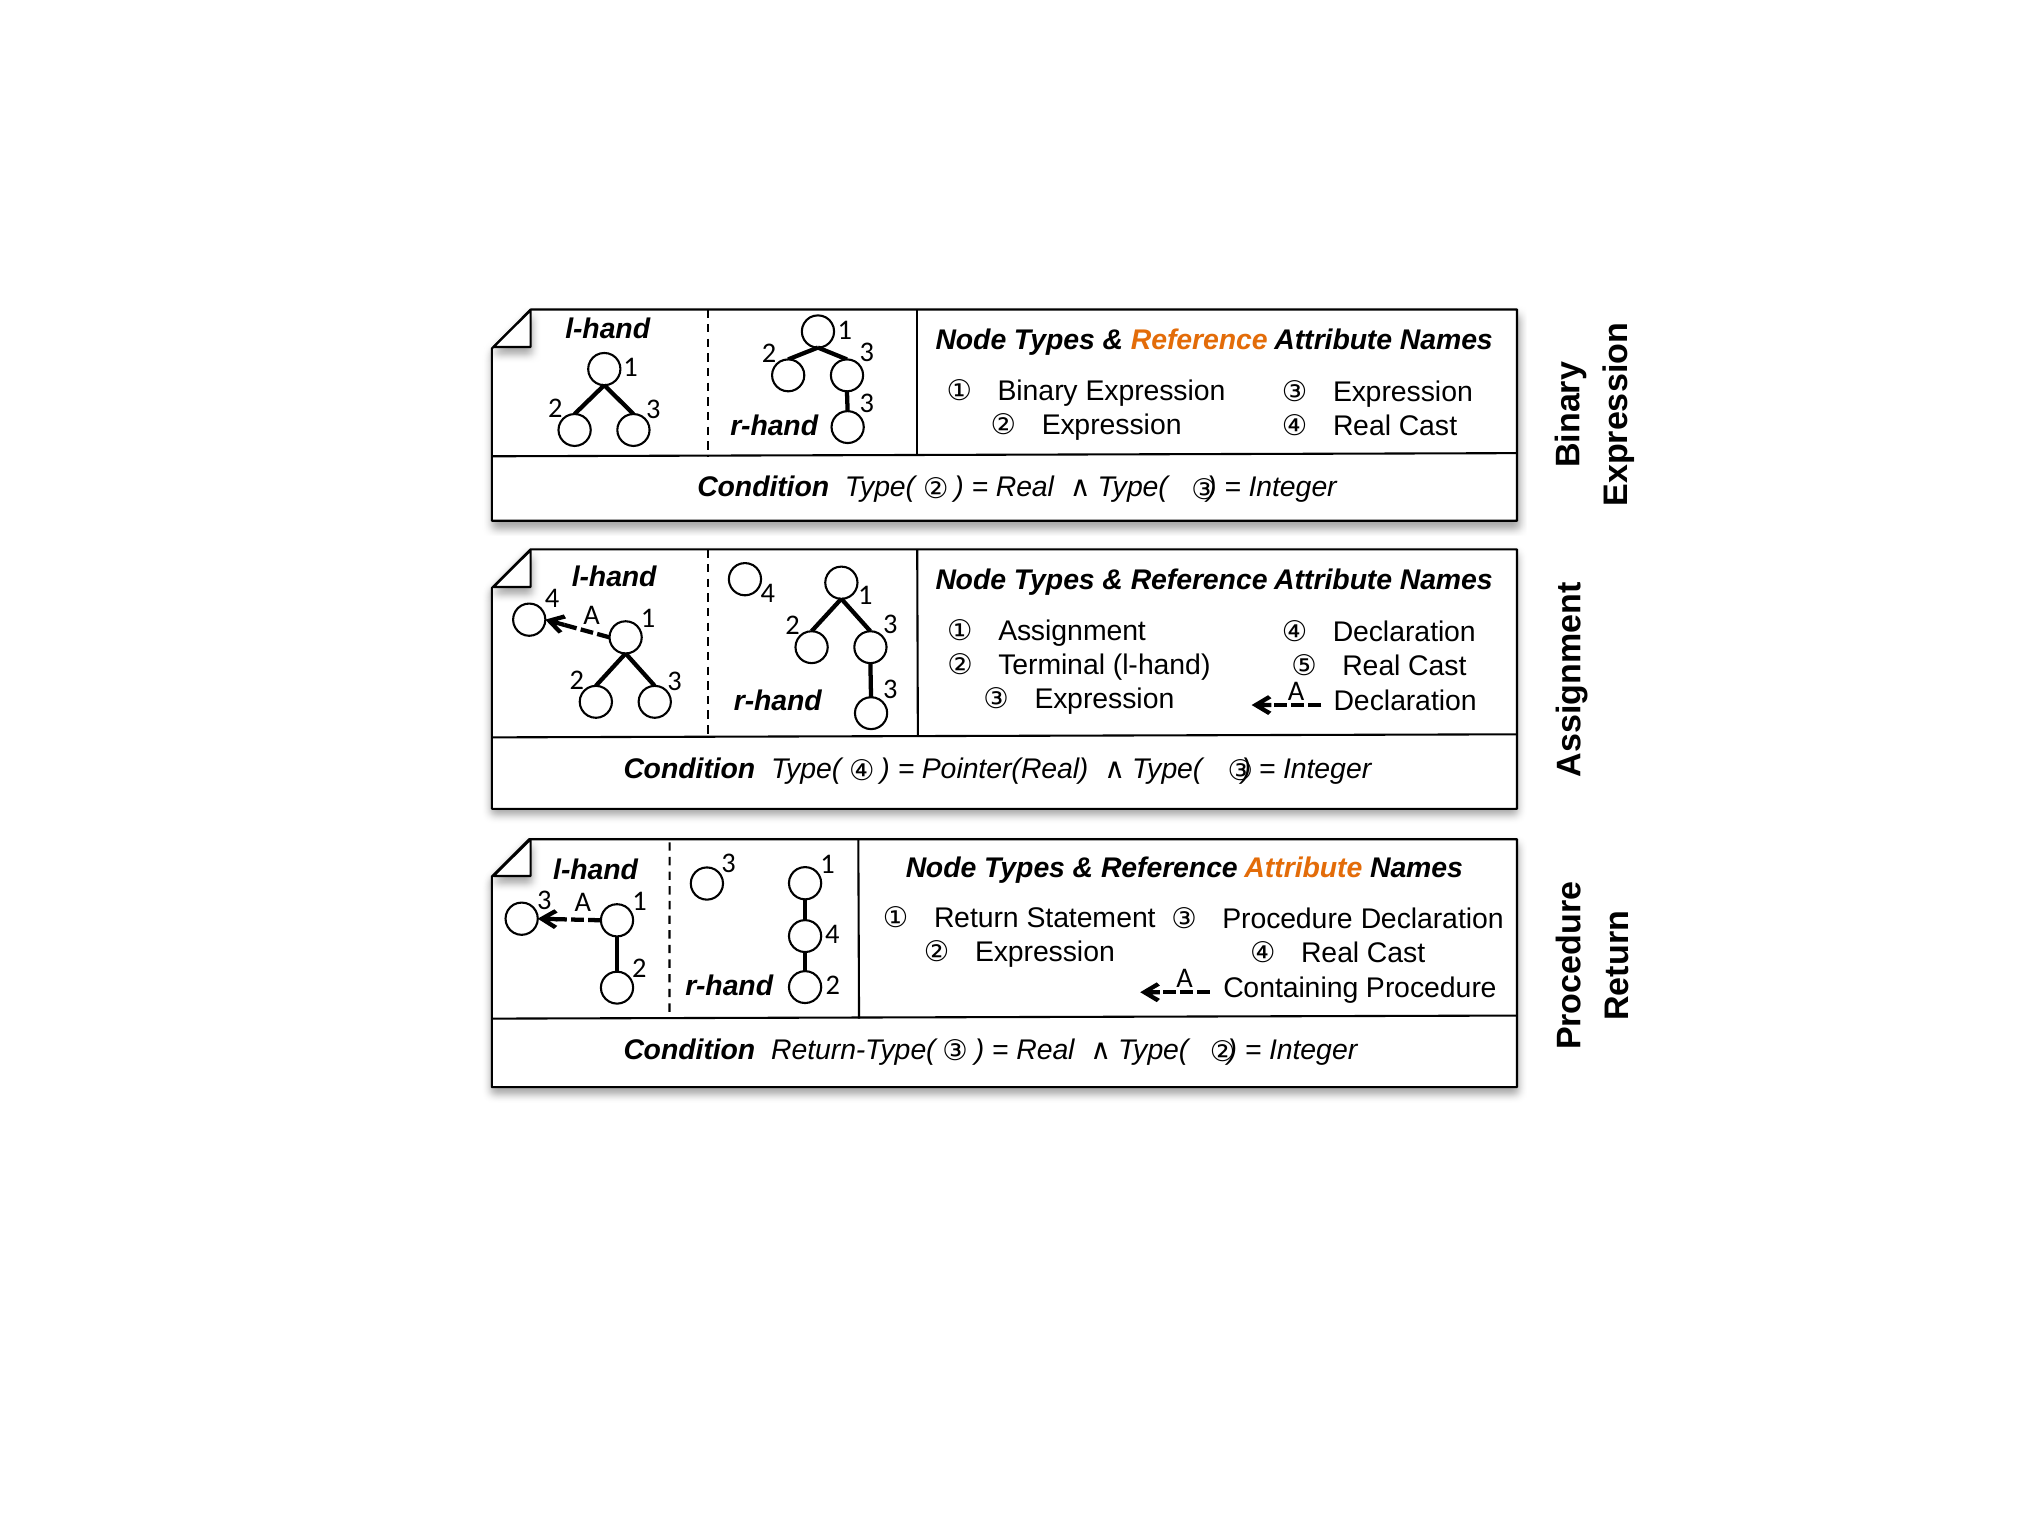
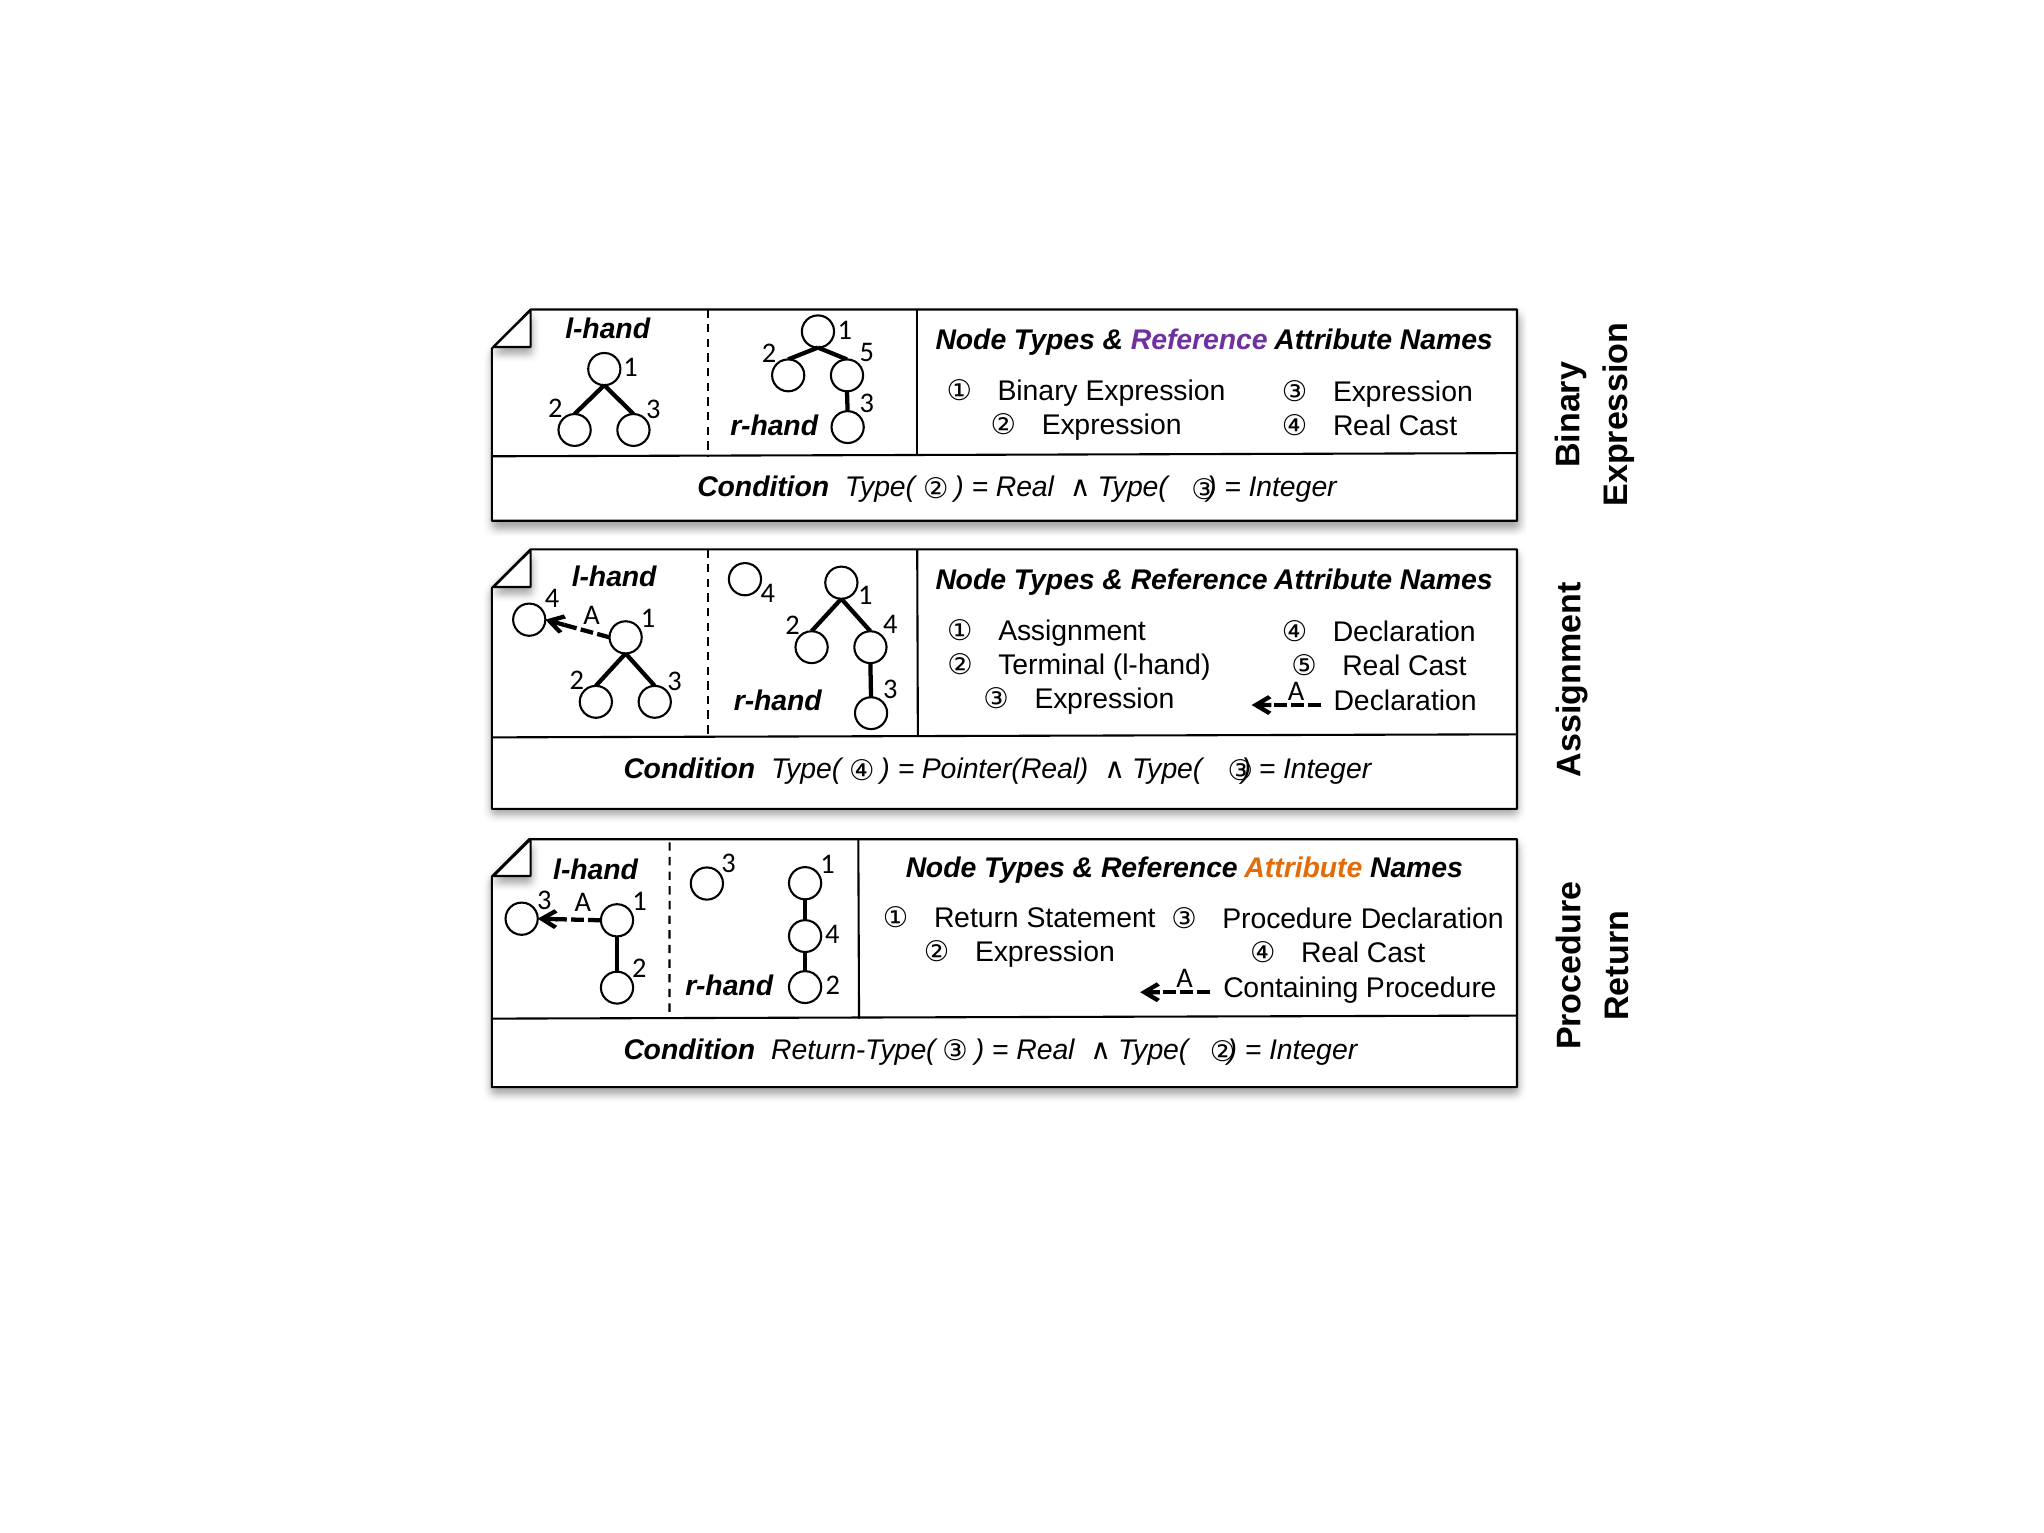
Reference colour: orange -> purple (1199, 340)
3: 3 -> 5 (867, 353)
3: 3 -> 4 (890, 624)
